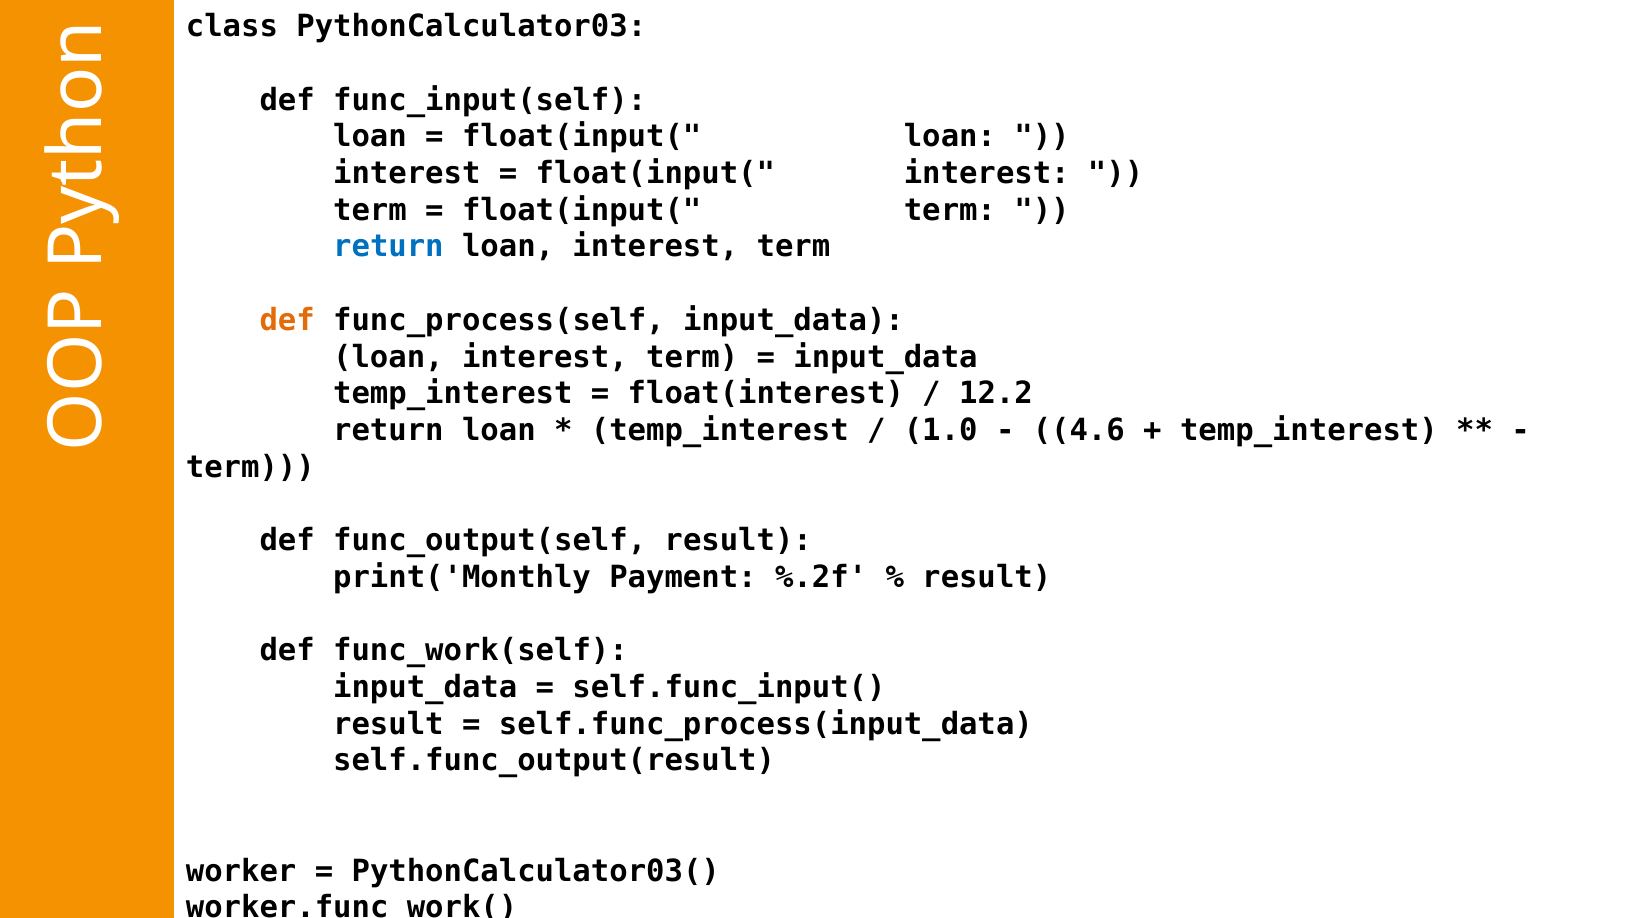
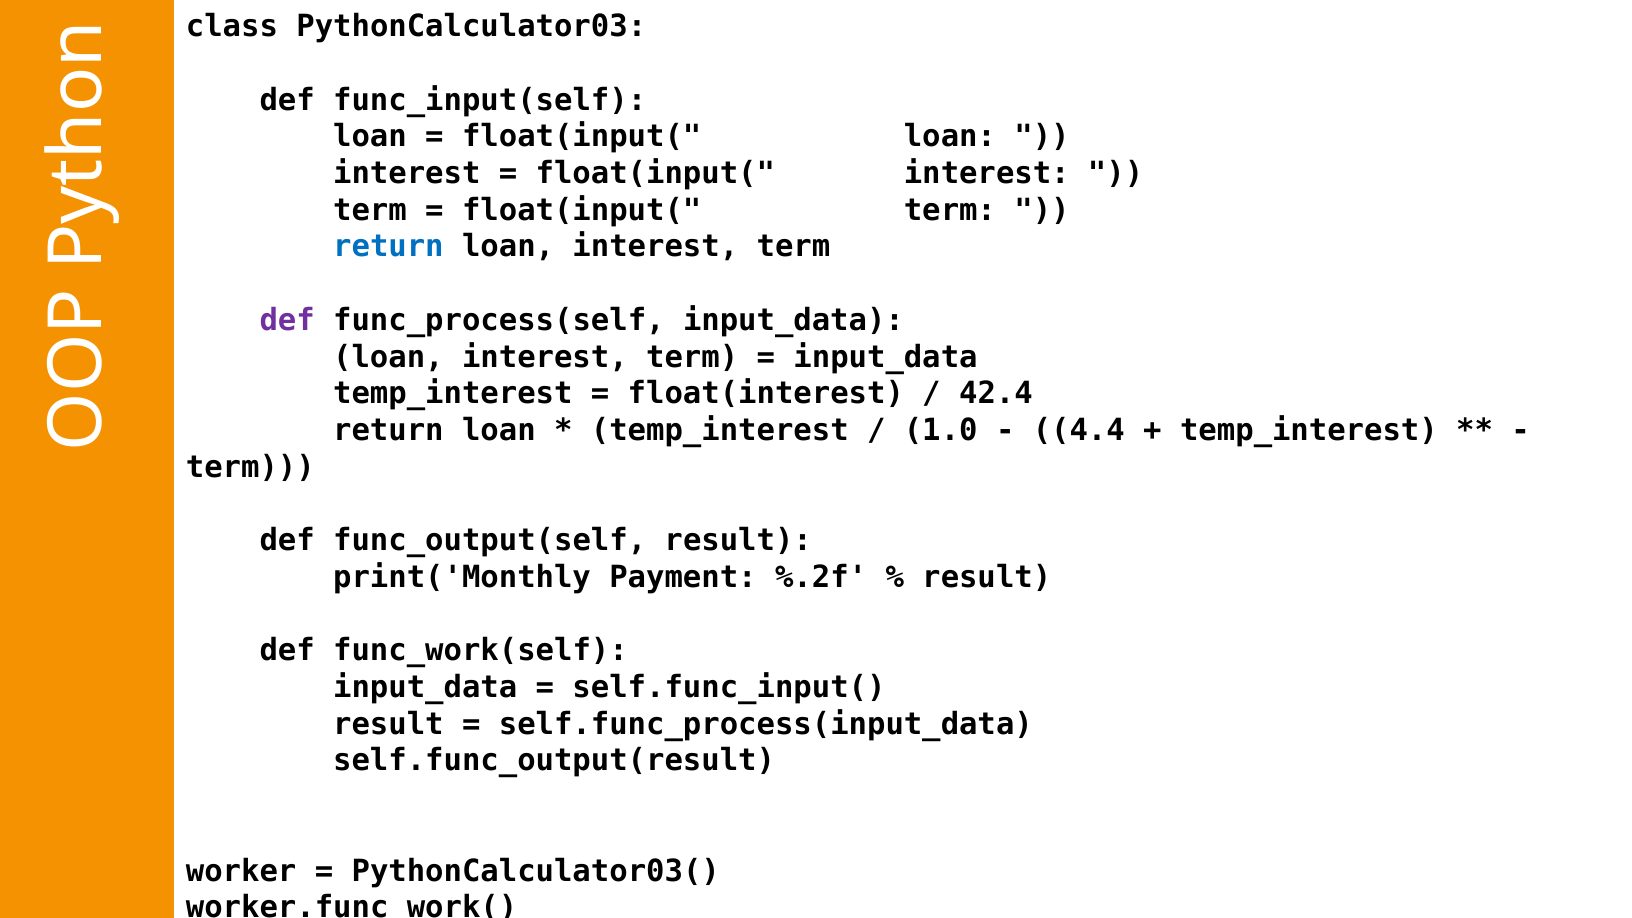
def colour: orange -> purple (287, 320)
12.2: 12.2 -> 42.4 (996, 394)
4.6: 4.6 -> 4.4 (1079, 430)
